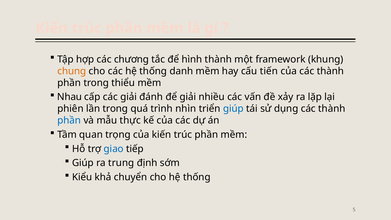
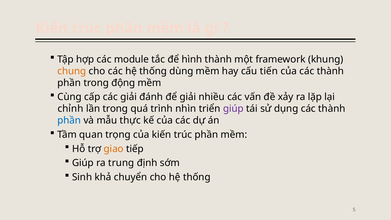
chương: chương -> module (131, 59)
danh: danh -> dùng (181, 71)
thiểu: thiểu -> động (123, 83)
Nhau: Nhau -> Cùng (70, 97)
phiên: phiên -> chỉnh (70, 109)
giúp colour: blue -> purple (233, 109)
giao colour: blue -> orange (114, 149)
Kiểu: Kiểu -> Sinh (82, 177)
